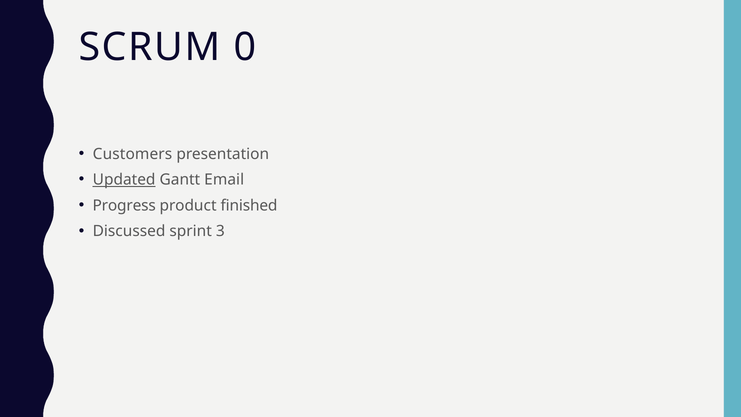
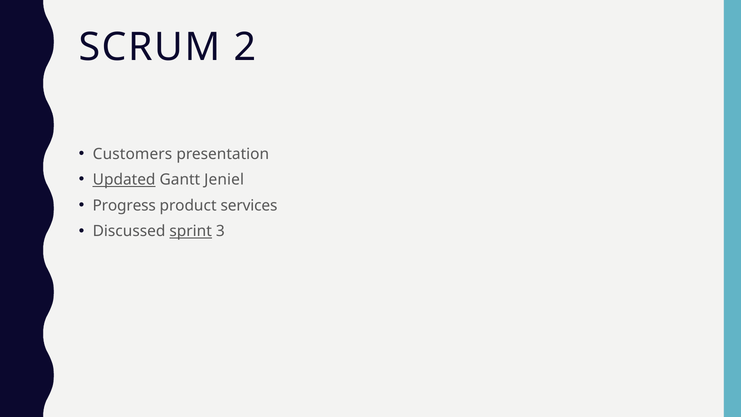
0: 0 -> 2 (245, 47)
Email: Email -> Jeniel (224, 180)
finished: finished -> services (249, 205)
sprint underline: none -> present (191, 231)
